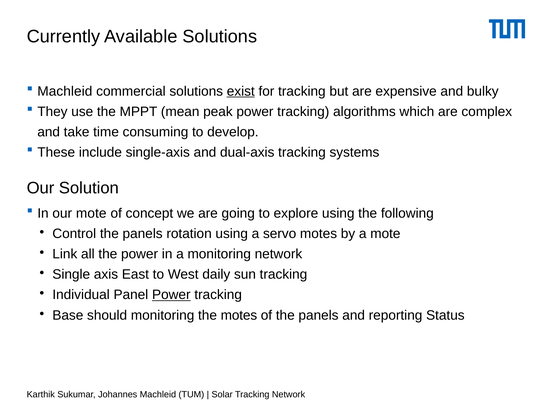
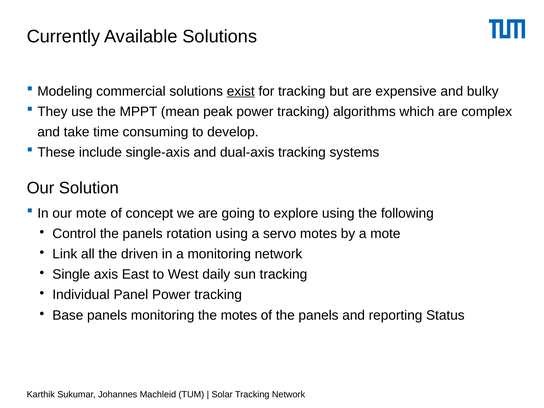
Machleid: Machleid -> Modeling (65, 91)
the power: power -> driven (140, 254)
Power underline: present -> none (171, 295)
Base should: should -> panels (107, 315)
